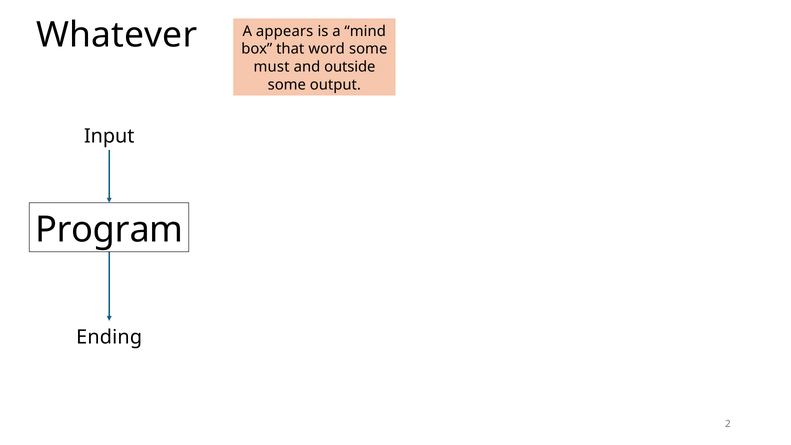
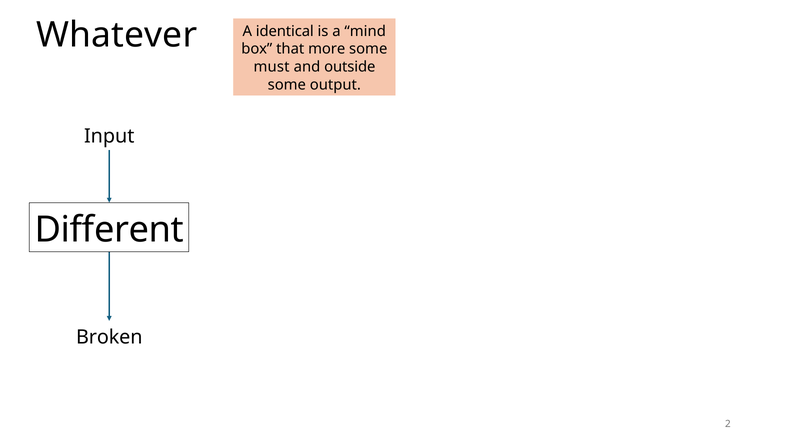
appears: appears -> identical (285, 31)
word: word -> more (327, 49)
Program: Program -> Different (109, 230)
Ending: Ending -> Broken (109, 337)
